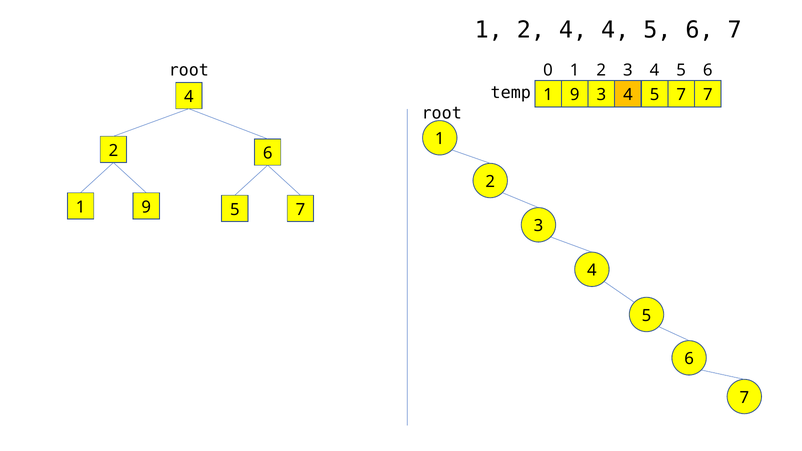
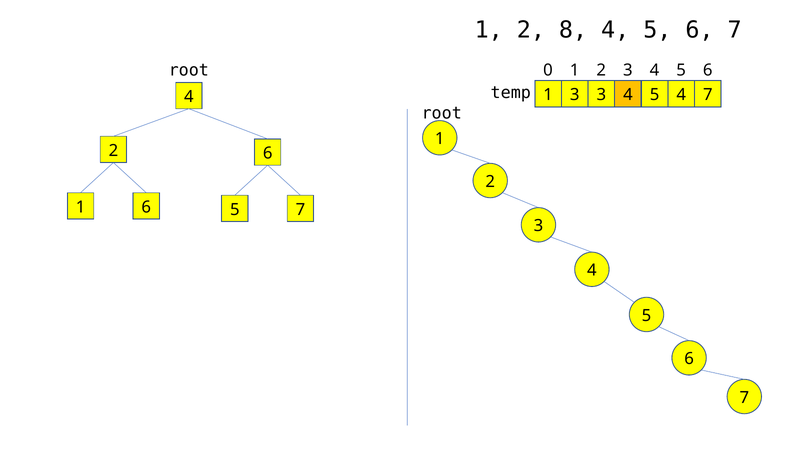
2 4: 4 -> 8 (573, 30)
9: 9 -> 3 (575, 95)
4 5 7: 7 -> 4 (681, 95)
9: 9 -> 6 (146, 207)
